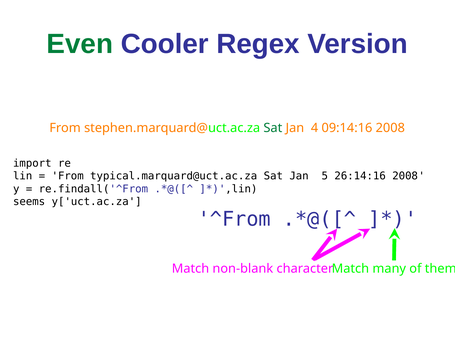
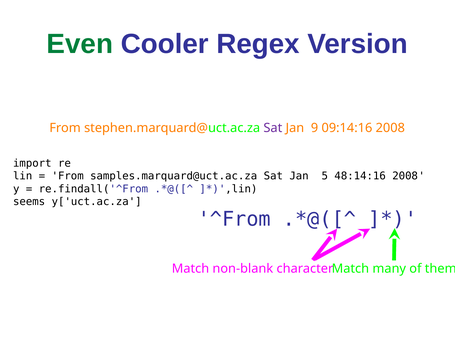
Sat colour: green -> purple (273, 128)
4: 4 -> 9 (314, 128)
typical.marquard@uct.ac.za: typical.marquard@uct.ac.za -> samples.marquard@uct.ac.za (174, 176)
26:14:16: 26:14:16 -> 48:14:16 (360, 176)
